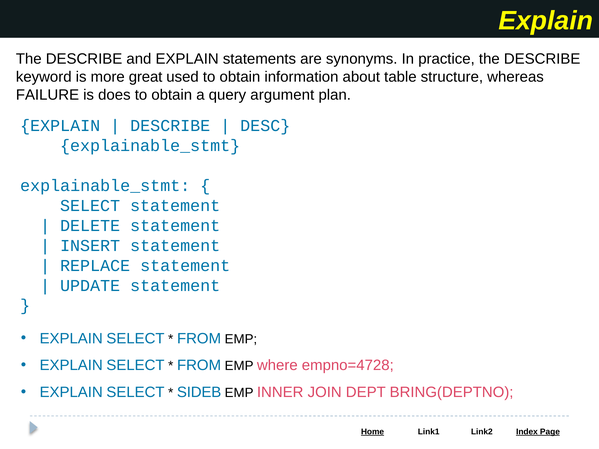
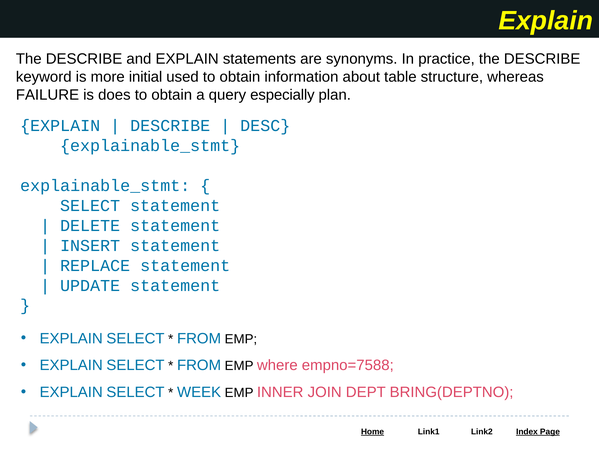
great: great -> initial (146, 77)
argument: argument -> especially (282, 95)
empno=4728: empno=4728 -> empno=7588 (348, 366)
SIDEB: SIDEB -> WEEK (199, 392)
